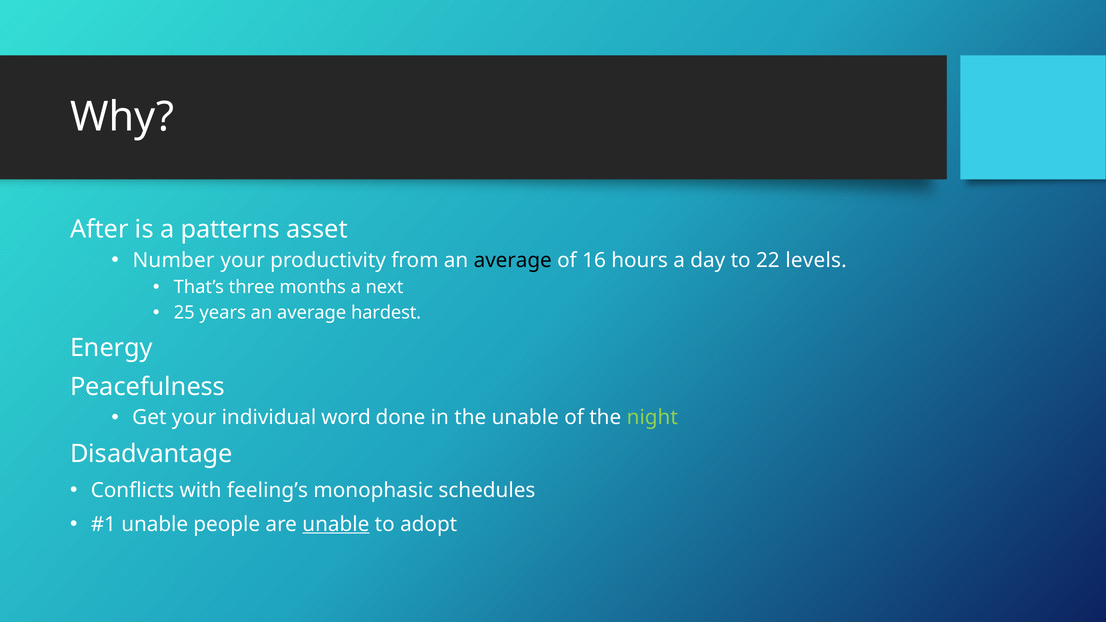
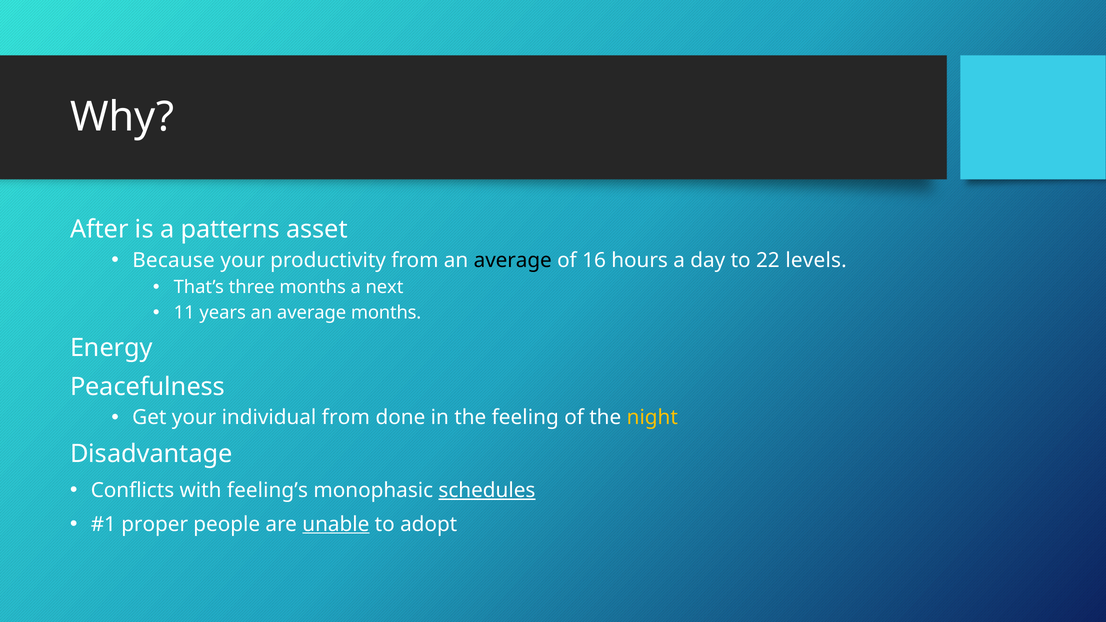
Number: Number -> Because (174, 260)
25: 25 -> 11 (184, 313)
average hardest: hardest -> months (386, 313)
individual word: word -> from (346, 418)
the unable: unable -> feeling (525, 418)
night colour: light green -> yellow (652, 418)
schedules underline: none -> present (487, 490)
unable: unable -> proper (155, 524)
